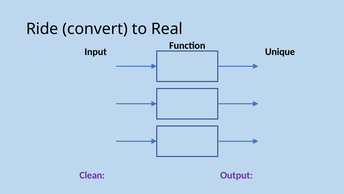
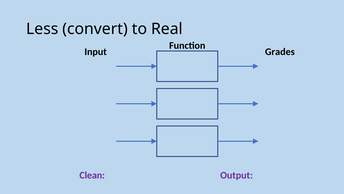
Ride: Ride -> Less (42, 29)
Unique: Unique -> Grades (280, 52)
